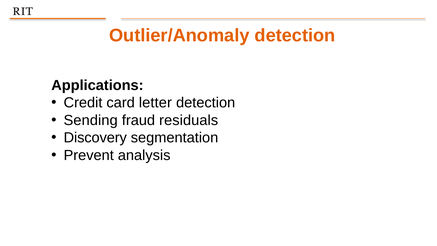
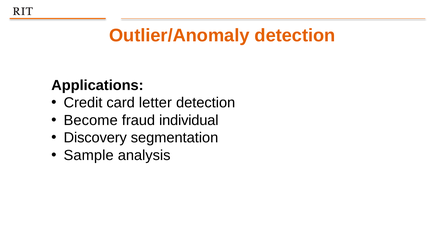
Sending: Sending -> Become (91, 120)
residuals: residuals -> individual (189, 120)
Prevent: Prevent -> Sample (89, 155)
